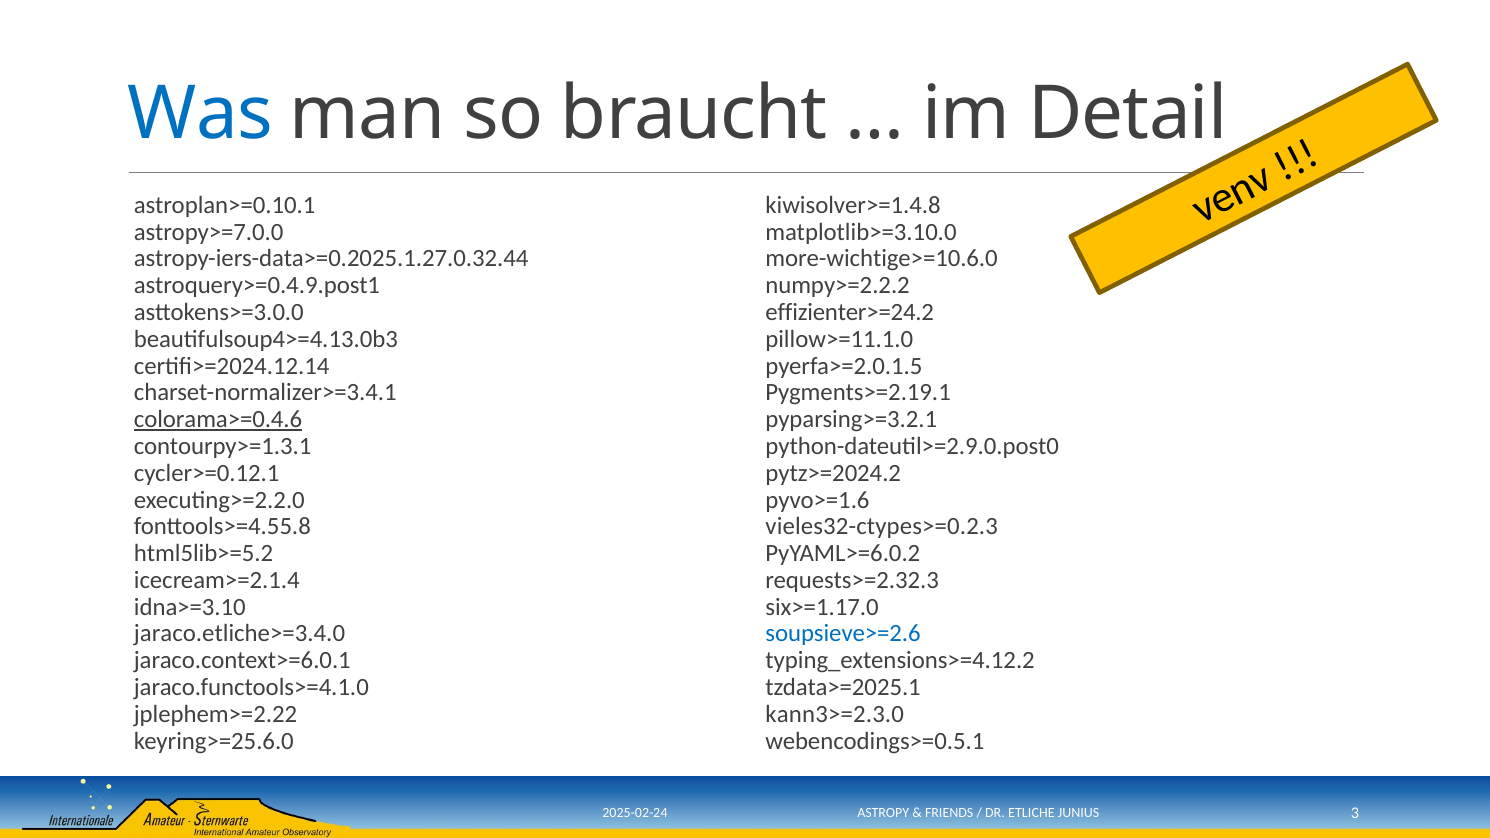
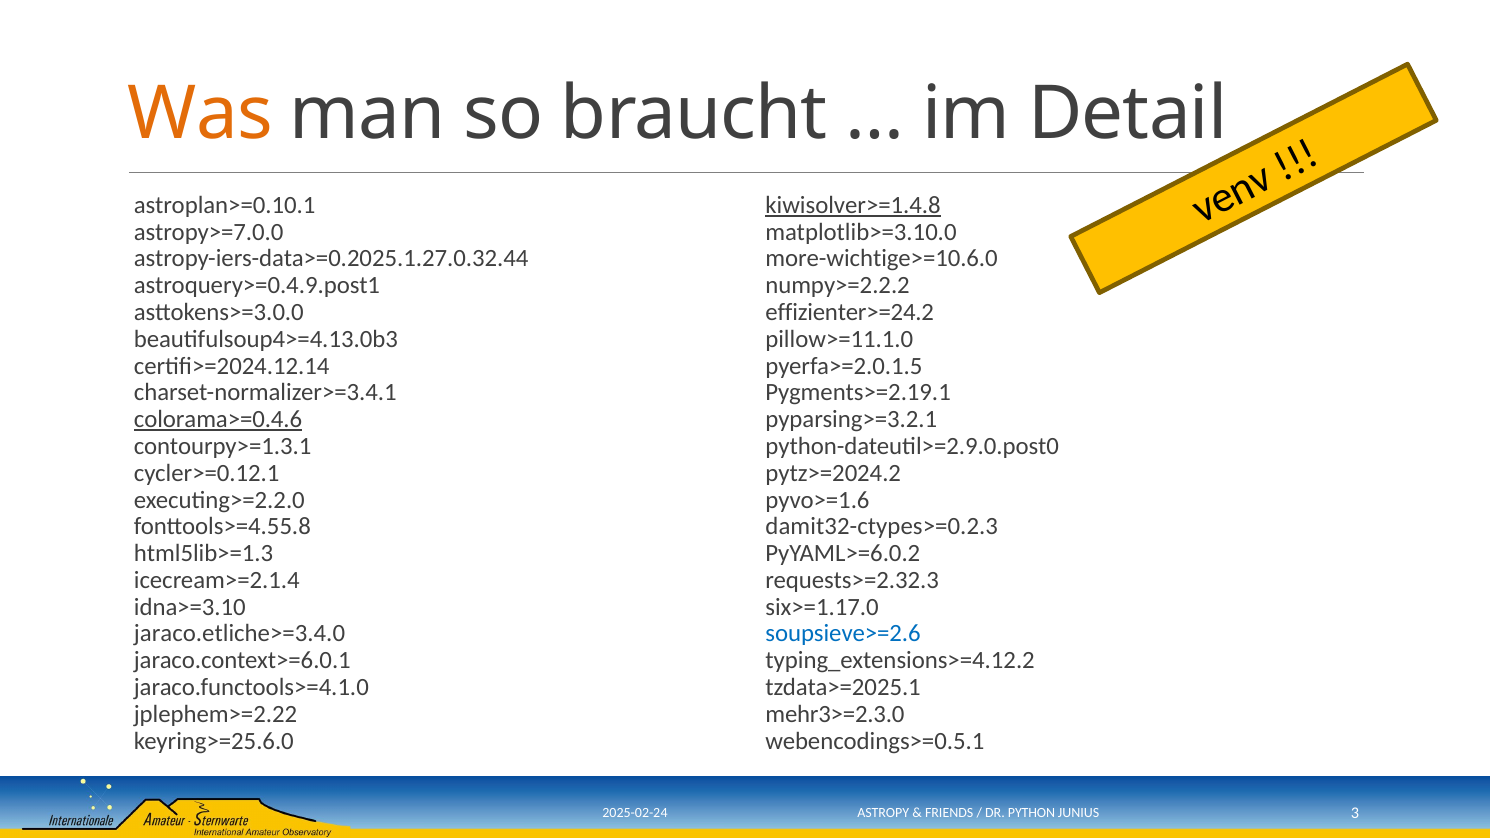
Was colour: blue -> orange (201, 114)
kiwisolver>=1.4.8 underline: none -> present (853, 205)
vieles32-ctypes>=0.2.3: vieles32-ctypes>=0.2.3 -> damit32-ctypes>=0.2.3 (882, 527)
html5lib>=5.2: html5lib>=5.2 -> html5lib>=1.3 (204, 554)
kann3>=2.3.0: kann3>=2.3.0 -> mehr3>=2.3.0 (835, 714)
ETLICHE: ETLICHE -> PYTHON (1032, 813)
